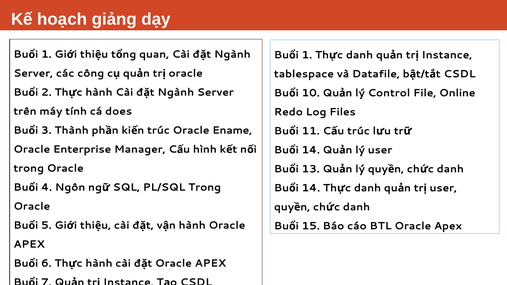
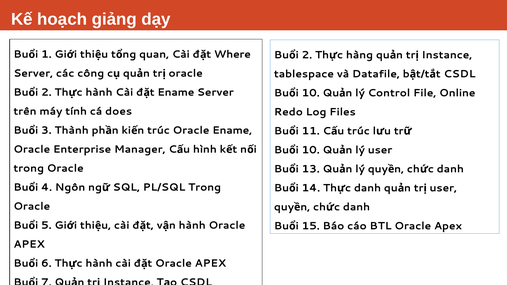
Ngành: Ngành -> Where (232, 55)
1: 1 -> 2 (307, 55)
danh: danh -> hàng (359, 55)
Ngành: Ngành -> Ename (176, 93)
14: 14 -> 10 (311, 150)
